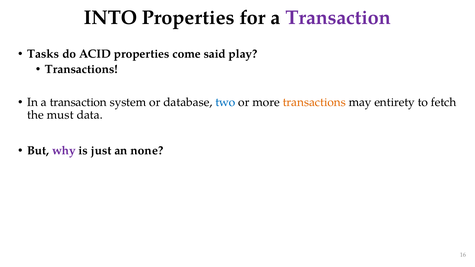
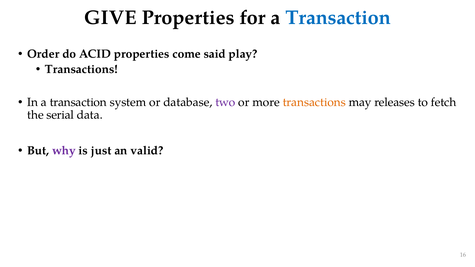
INTO: INTO -> GIVE (110, 17)
Transaction colour: purple -> blue (338, 17)
Tasks: Tasks -> Order (43, 54)
two colour: blue -> purple (225, 102)
entirety: entirety -> releases (395, 102)
must: must -> serial (60, 115)
none: none -> valid (147, 151)
